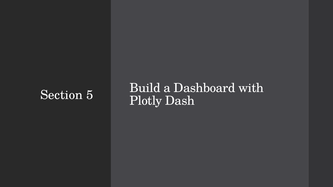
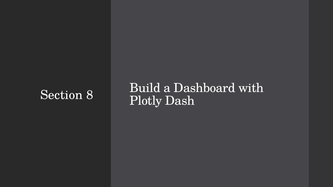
5: 5 -> 8 (90, 95)
